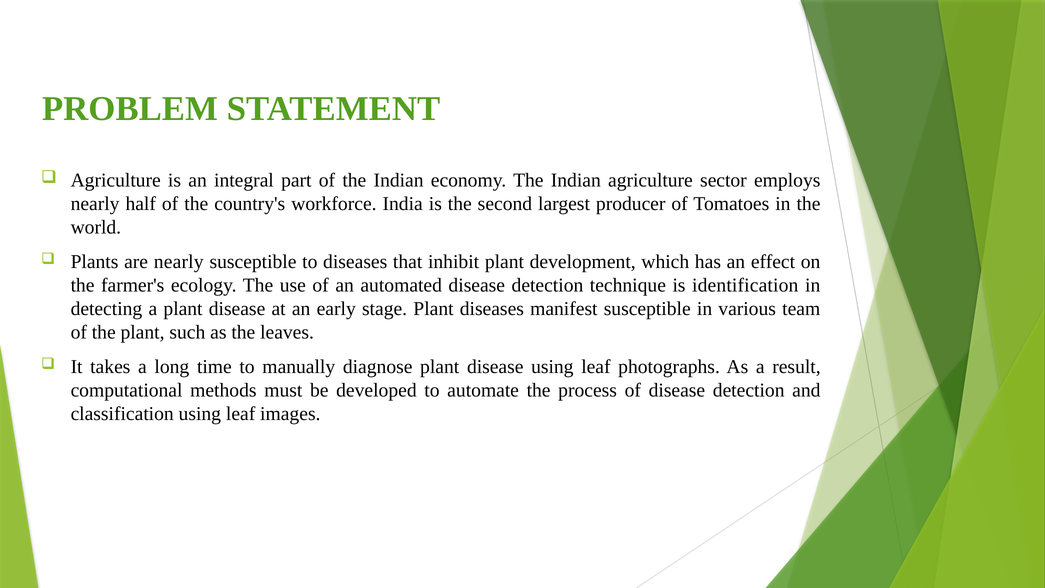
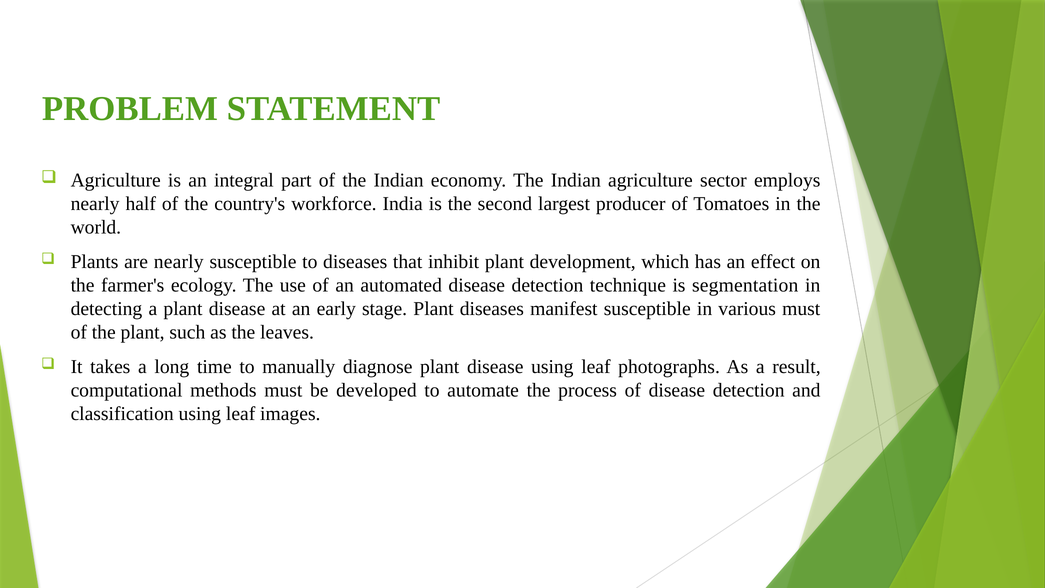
identification: identification -> segmentation (745, 285)
various team: team -> must (801, 309)
